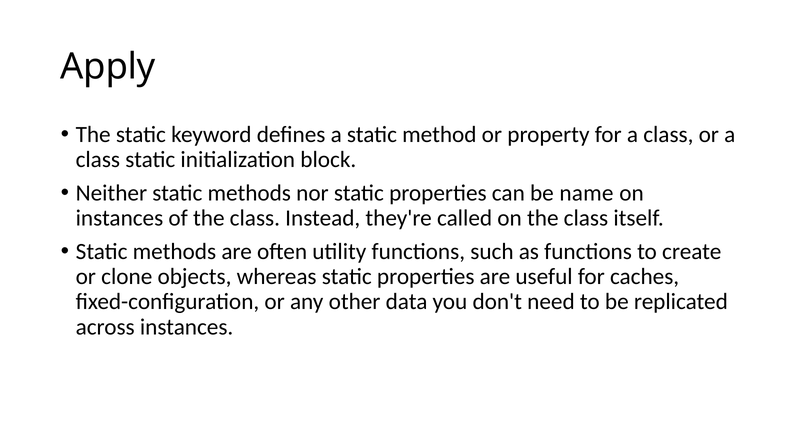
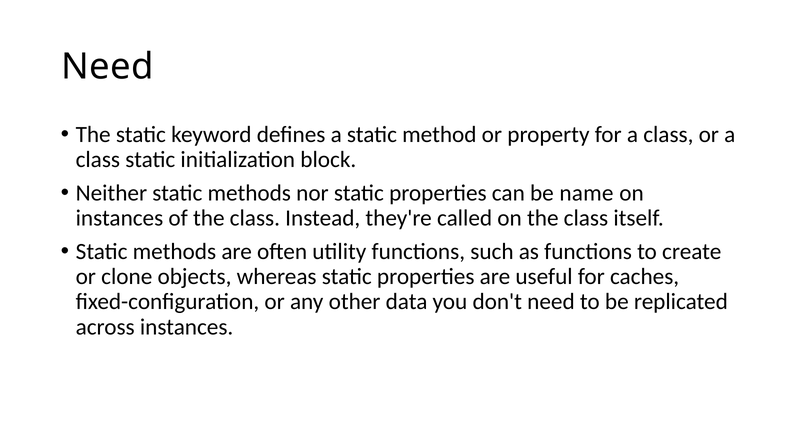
Apply: Apply -> Need (107, 67)
